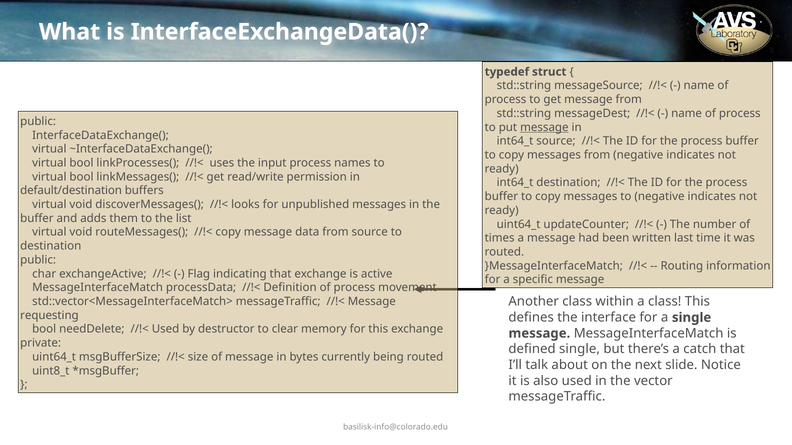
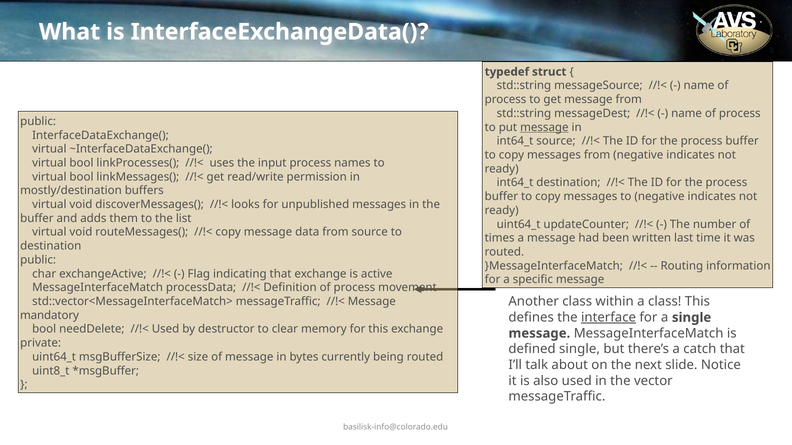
default/destination: default/destination -> mostly/destination (71, 191)
requesting: requesting -> mandatory (49, 316)
interface underline: none -> present (609, 318)
